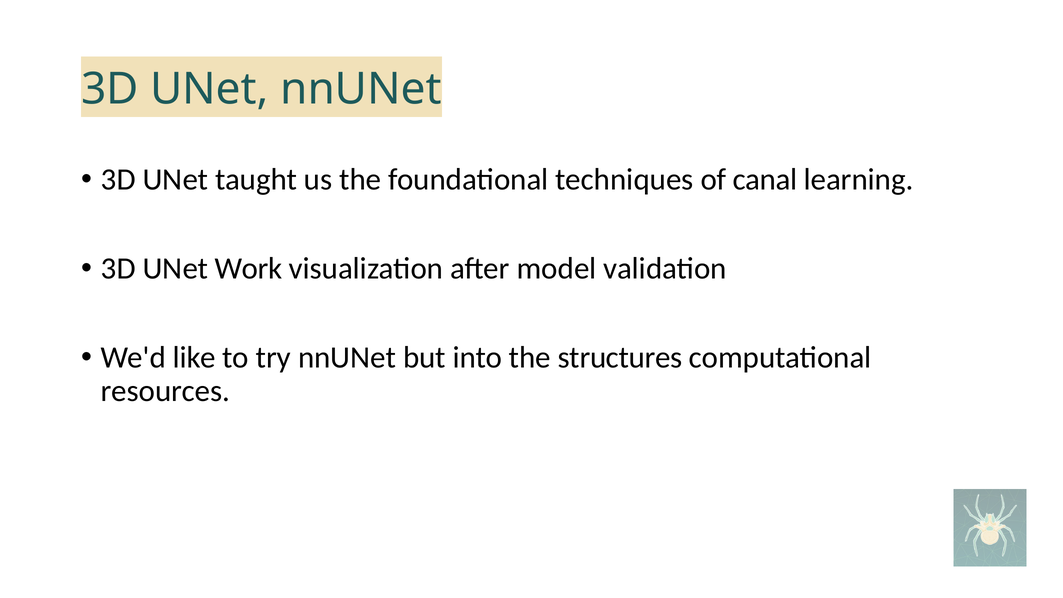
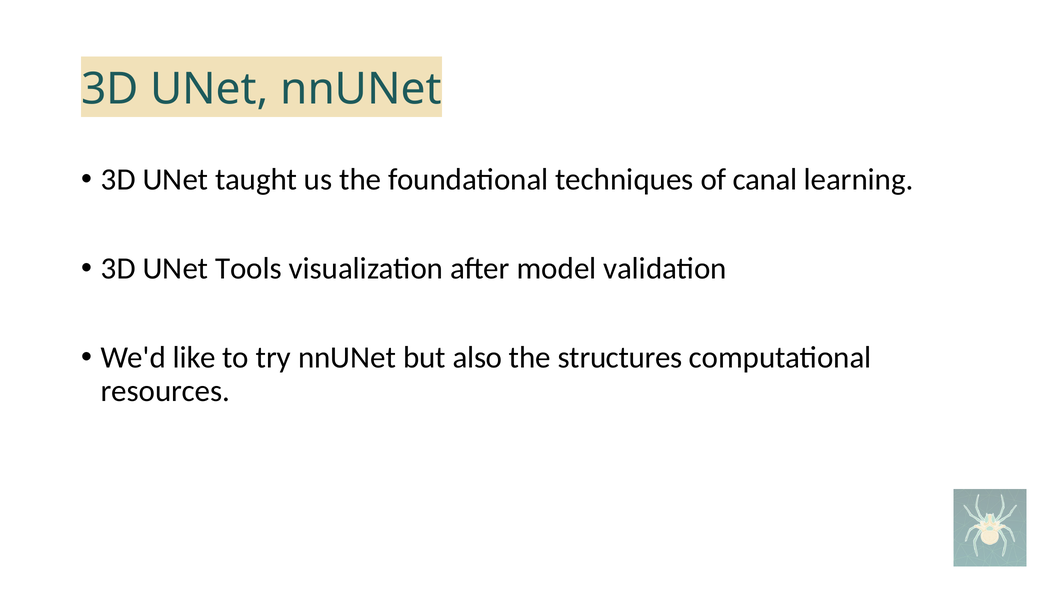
Work: Work -> Tools (248, 269)
into: into -> also (478, 358)
